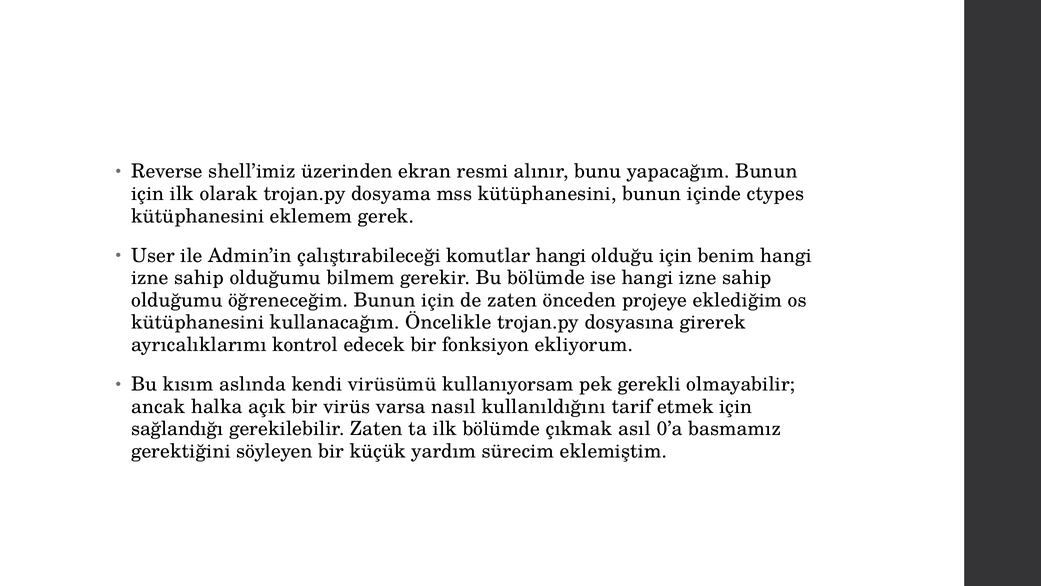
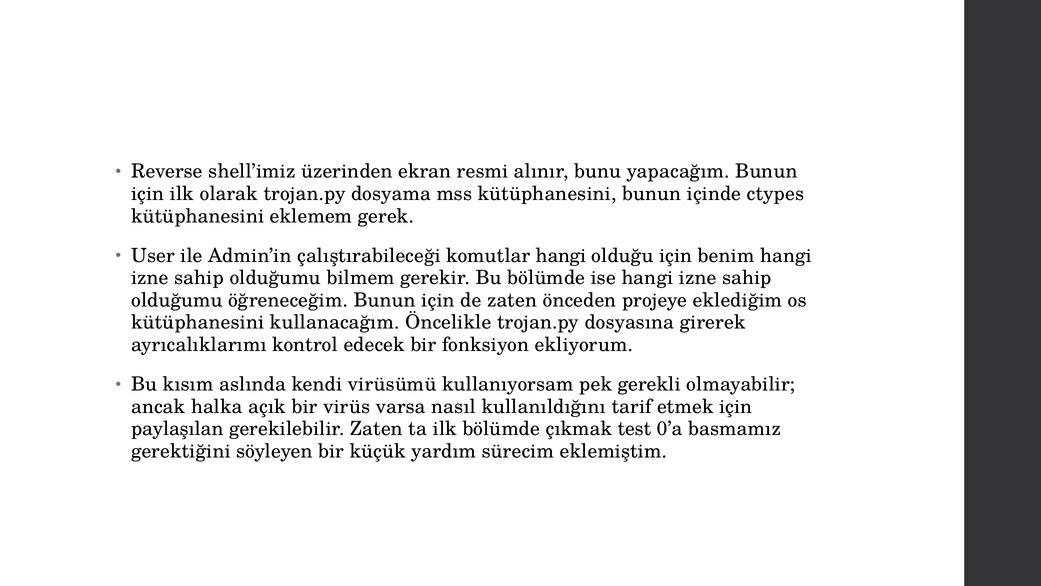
sağlandığı: sağlandığı -> paylaşılan (177, 429)
asıl: asıl -> test (635, 429)
